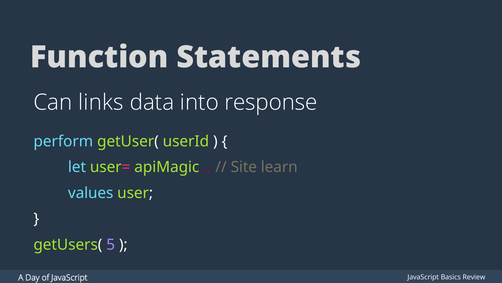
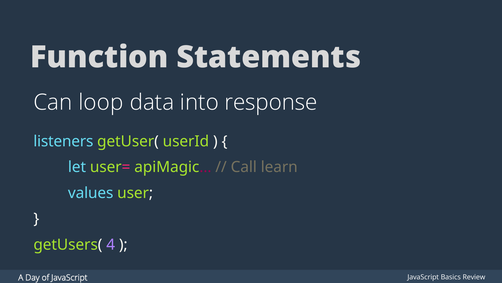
links: links -> loop (101, 102)
perform: perform -> listeners (63, 141)
Site: Site -> Call (244, 167)
5: 5 -> 4 (111, 244)
